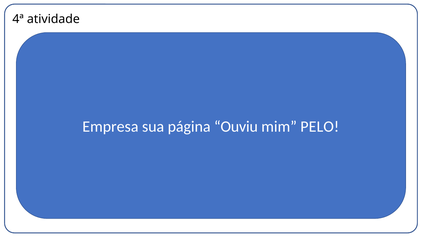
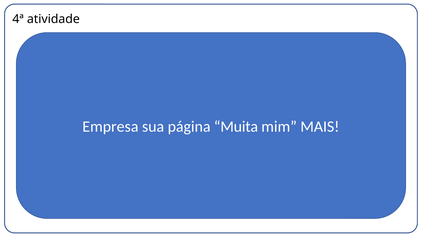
Ouviu: Ouviu -> Muita (236, 127)
PELO: PELO -> MAIS (320, 127)
